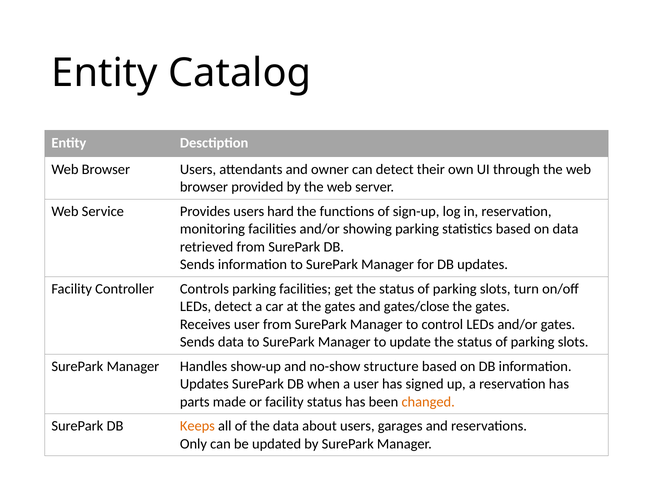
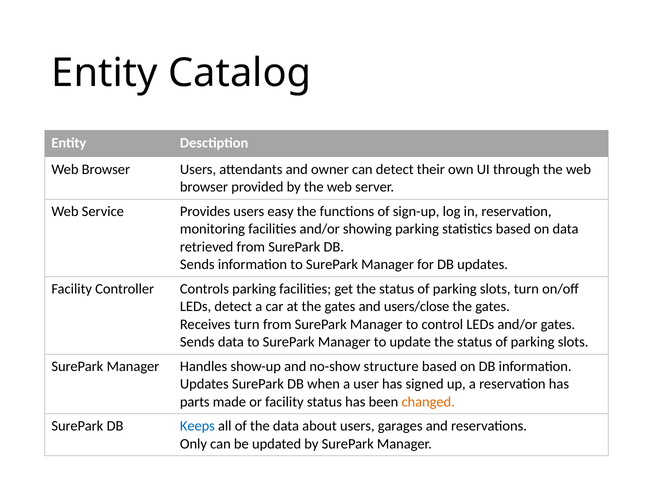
hard: hard -> easy (281, 211)
gates/close: gates/close -> users/close (417, 306)
Receives user: user -> turn (247, 324)
Keeps colour: orange -> blue (197, 426)
